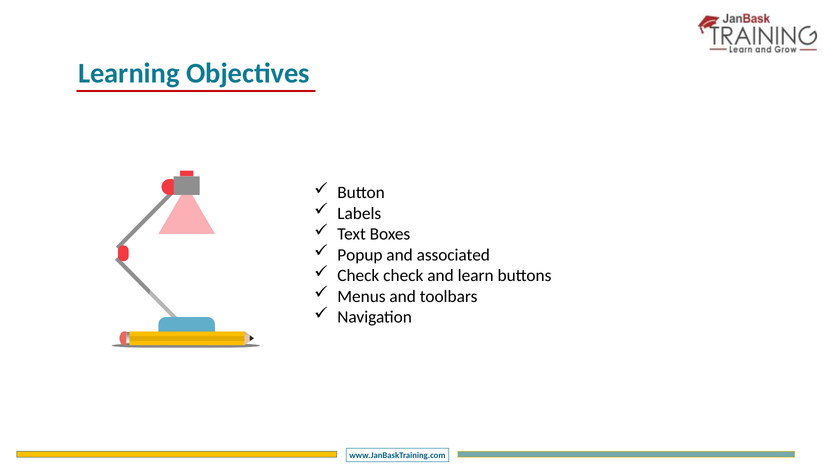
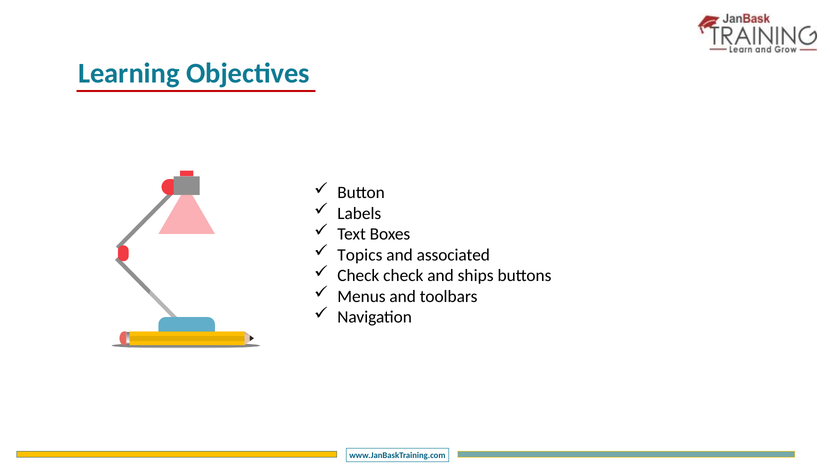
Popup: Popup -> Topics (360, 255)
learn: learn -> ships (476, 276)
